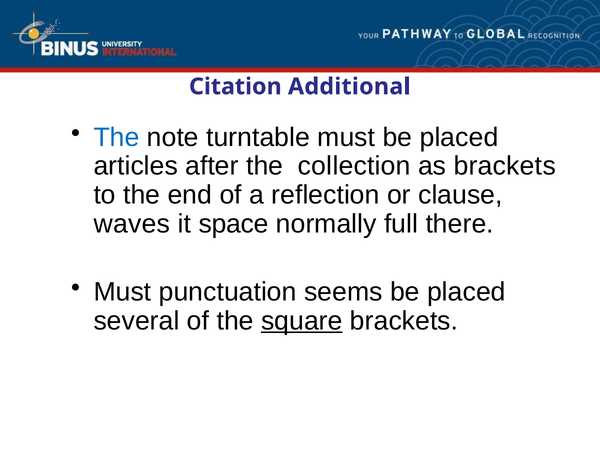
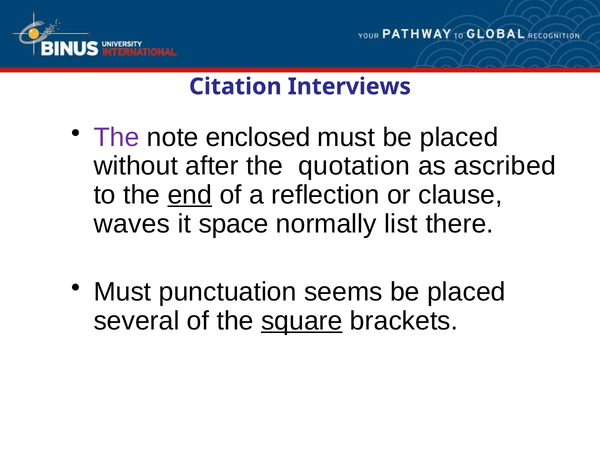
Additional: Additional -> Interviews (349, 87)
The colour: blue -> purple (116, 137)
turntable: turntable -> enclosed (258, 137)
articles: articles -> without (136, 166)
collection: collection -> quotation (354, 166)
as brackets: brackets -> ascribed (505, 166)
end underline: none -> present (190, 195)
full: full -> list (401, 224)
